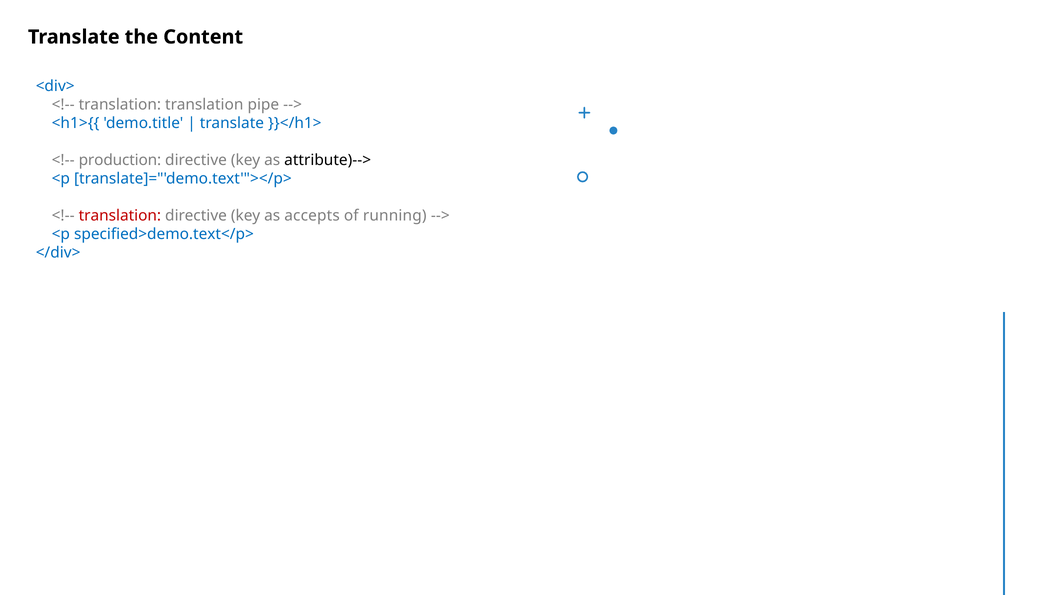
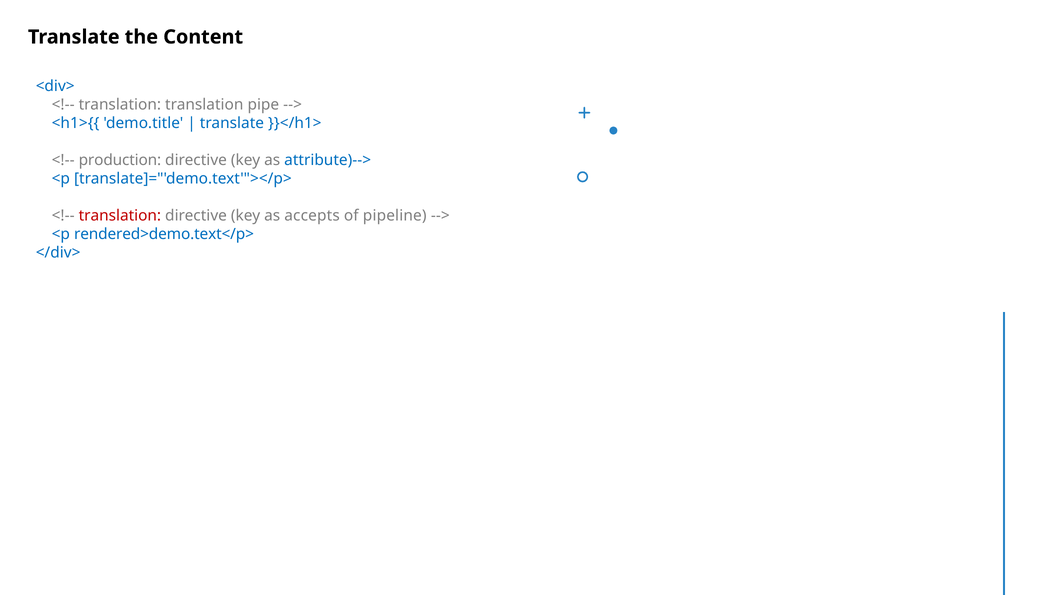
attribute)--> colour: black -> blue (328, 160)
running: running -> pipeline (395, 215)
specified>demo.text</p>: specified>demo.text</p> -> rendered>demo.text</p> (164, 234)
